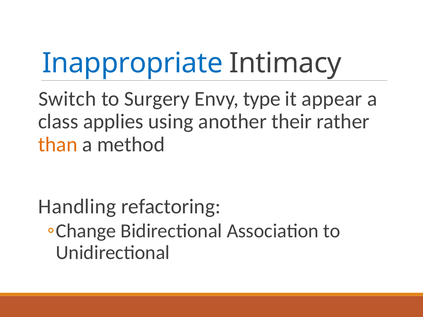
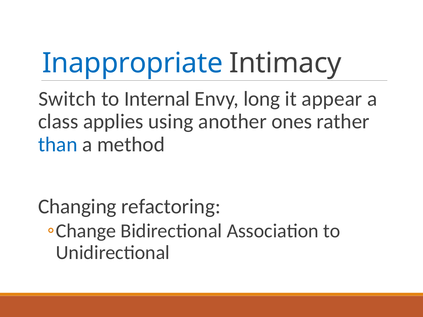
Surgery: Surgery -> Internal (157, 99)
type: type -> long (262, 99)
their: their -> ones (292, 122)
than colour: orange -> blue (58, 144)
Handling: Handling -> Changing (77, 207)
